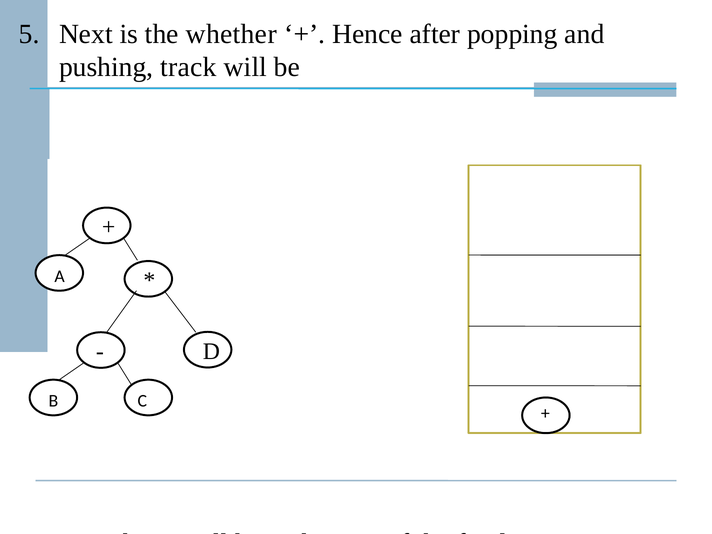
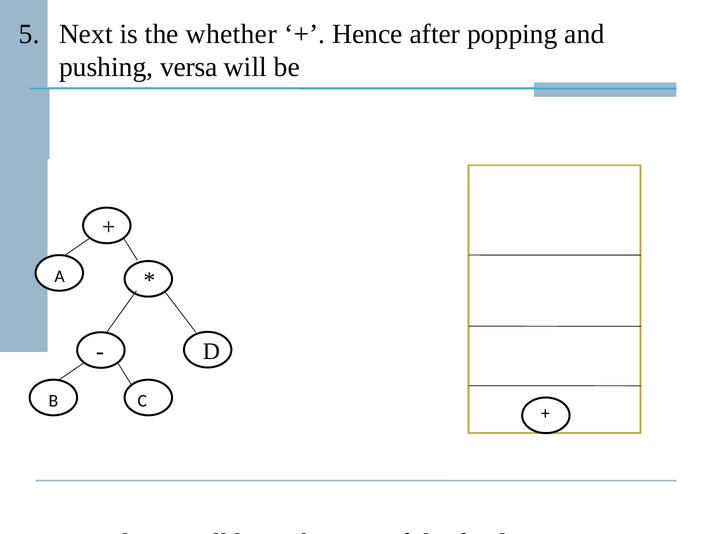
track: track -> versa (189, 67)
